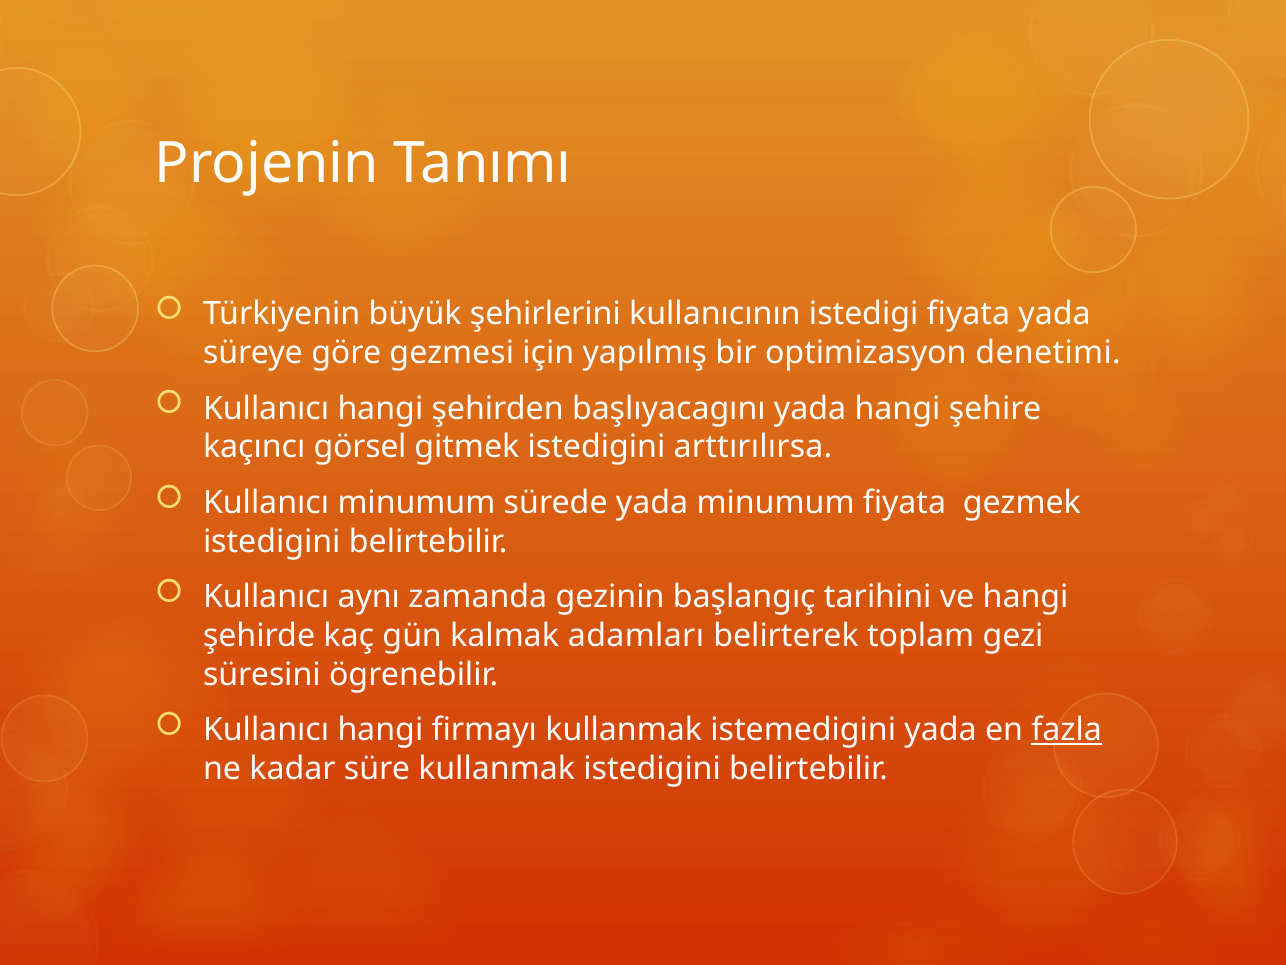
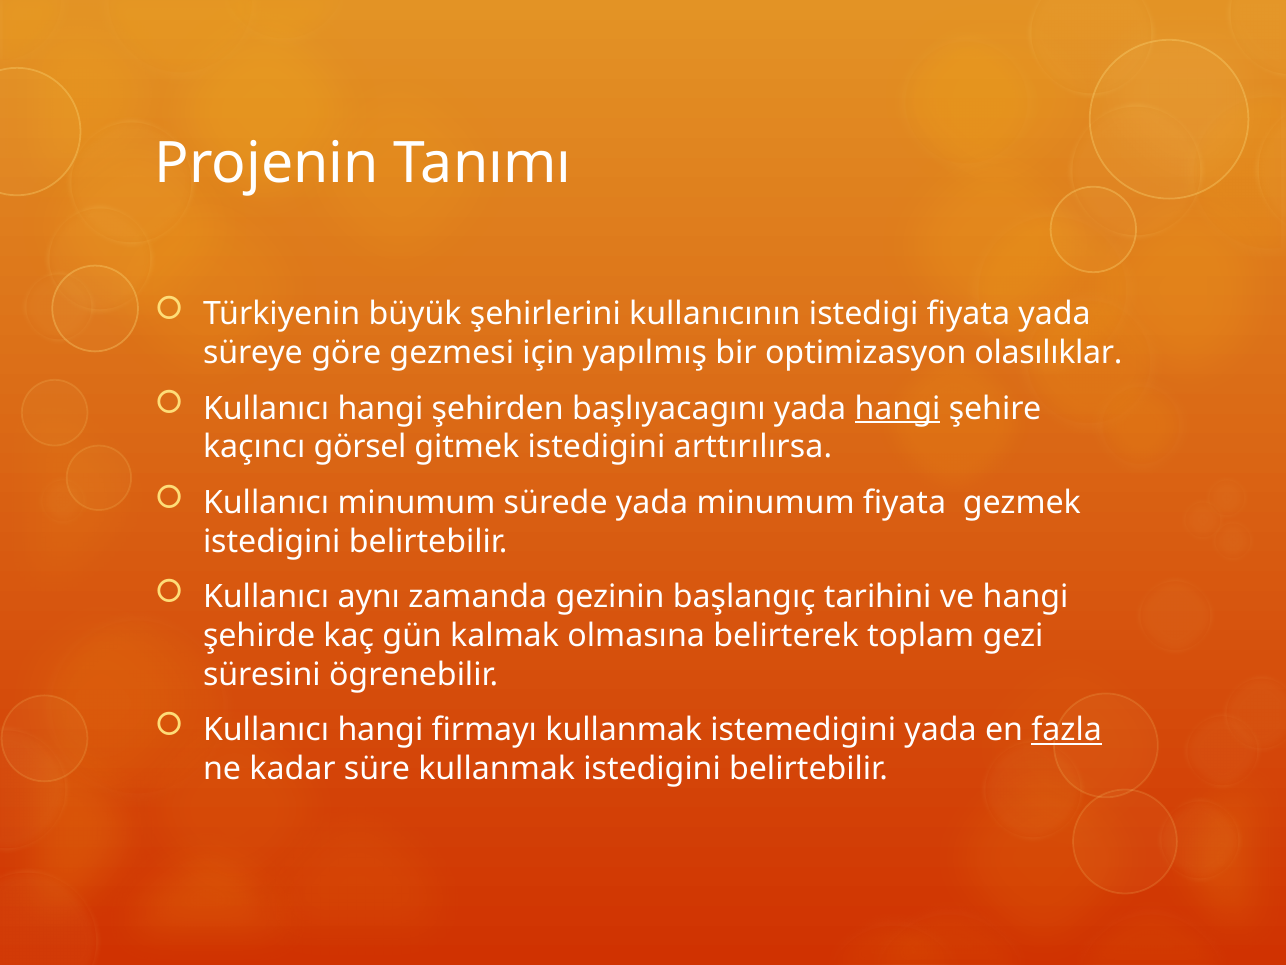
denetimi: denetimi -> olasılıklar (1048, 353)
hangi underline: none -> present (897, 408)
adamları: adamları -> olmasına (636, 636)
